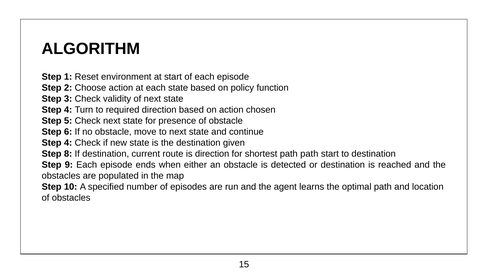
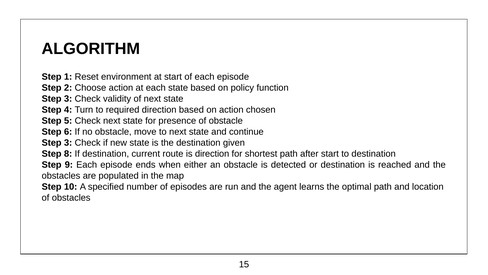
4: 4 -> 3 (68, 142)
path path: path -> after (309, 153)
